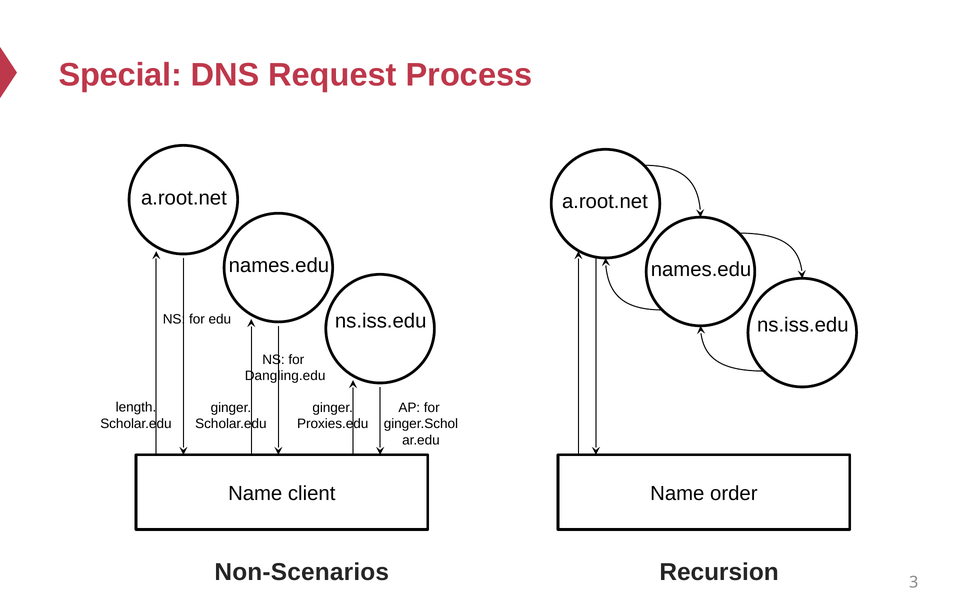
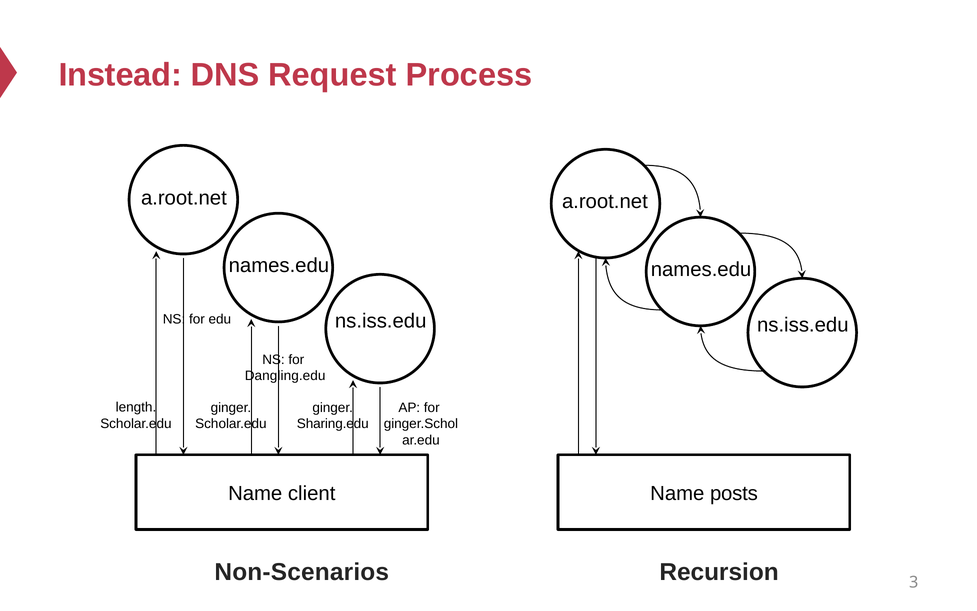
Special: Special -> Instead (120, 75)
Proxies.edu: Proxies.edu -> Sharing.edu (333, 424)
order: order -> posts (734, 493)
